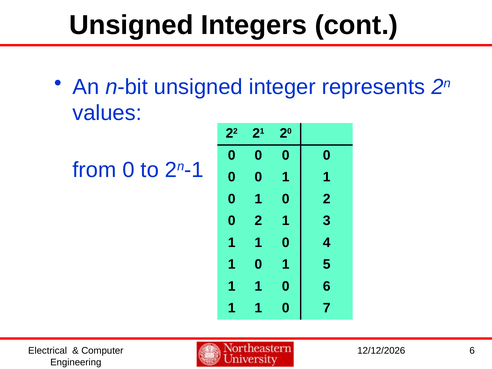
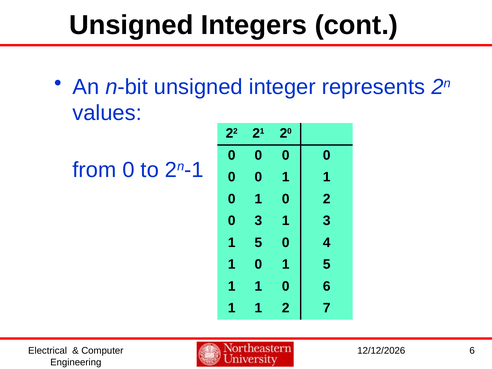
2: 2 -> 3 (258, 221)
1: 1 -> 5 (258, 243)
0: 0 -> 2 (286, 308)
